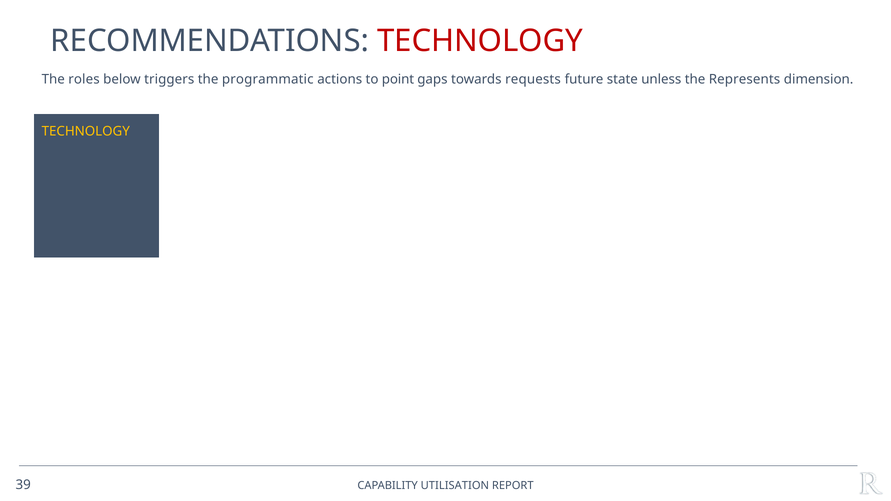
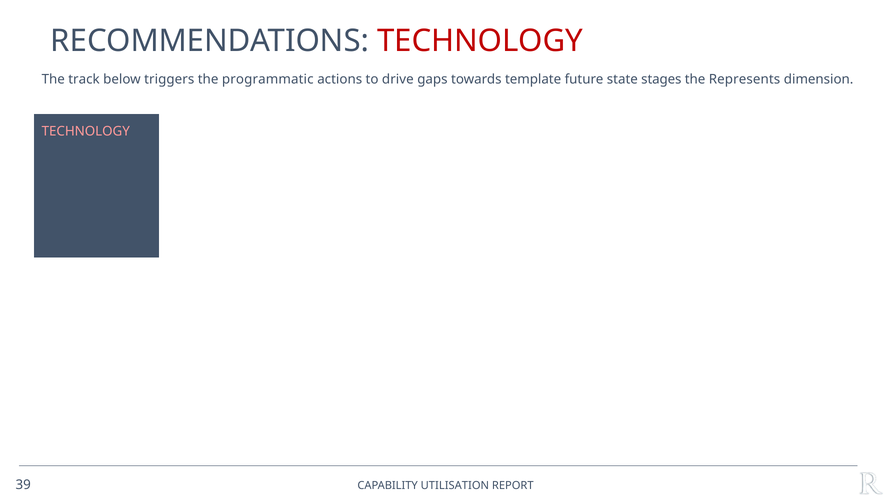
roles: roles -> track (84, 79)
point: point -> drive (398, 79)
requests: requests -> template (533, 79)
unless: unless -> stages (661, 79)
TECHNOLOGY colour: yellow -> pink (86, 131)
